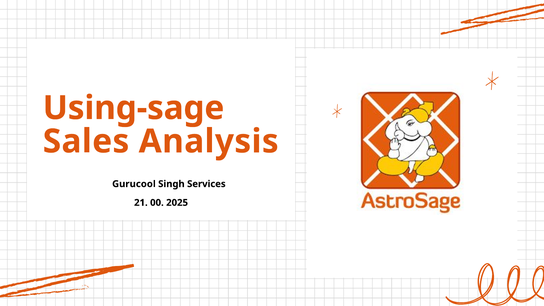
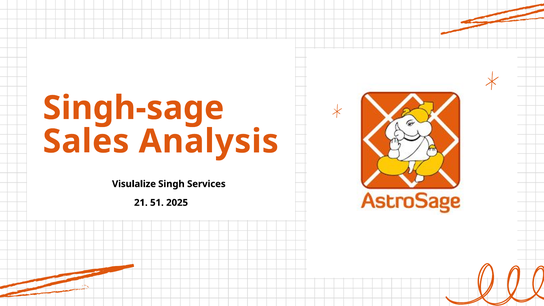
Using-sage: Using-sage -> Singh-sage (133, 108)
Gurucool: Gurucool -> Visulalize (134, 184)
00: 00 -> 51 (157, 203)
